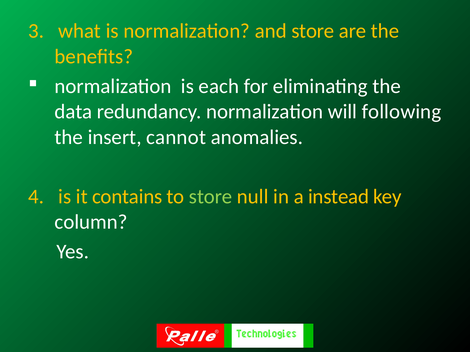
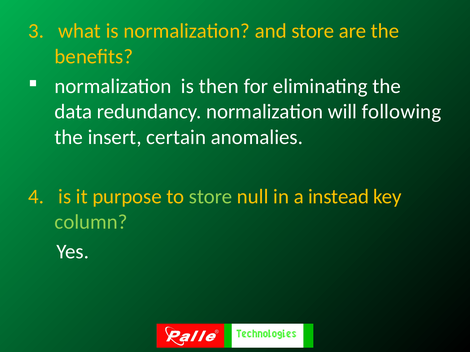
each: each -> then (219, 86)
cannot: cannot -> certain (176, 137)
contains: contains -> purpose (127, 197)
column colour: white -> light green (91, 222)
